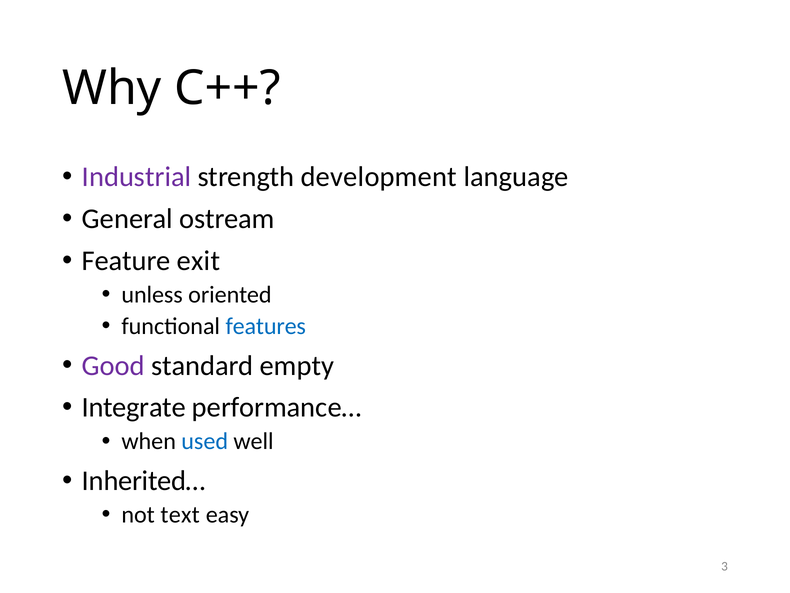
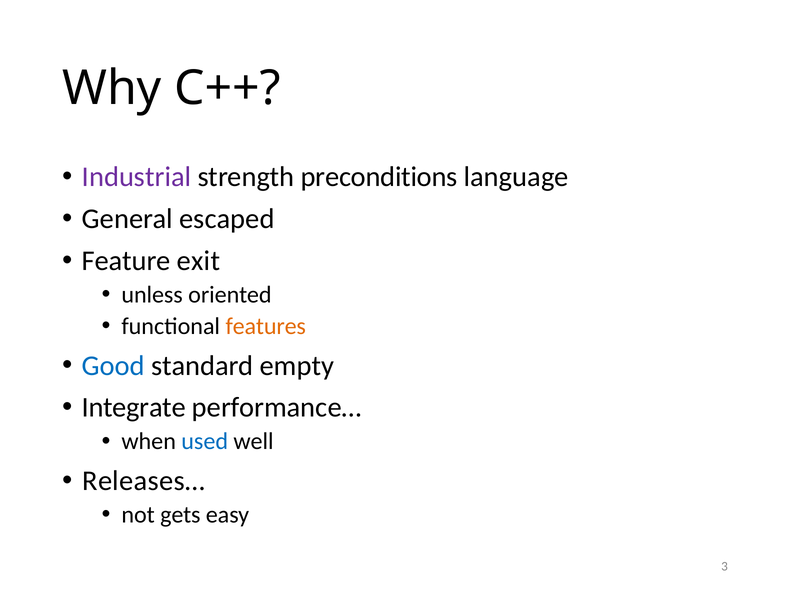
development: development -> preconditions (379, 177)
ostream: ostream -> escaped (227, 219)
features colour: blue -> orange (266, 326)
Good colour: purple -> blue (113, 365)
Inherited…: Inherited… -> Releases… (143, 480)
text: text -> gets (180, 514)
